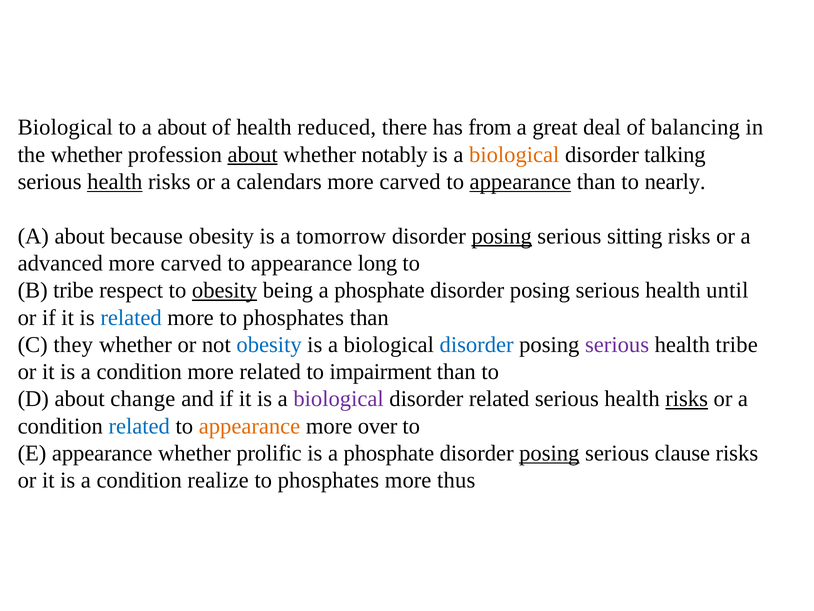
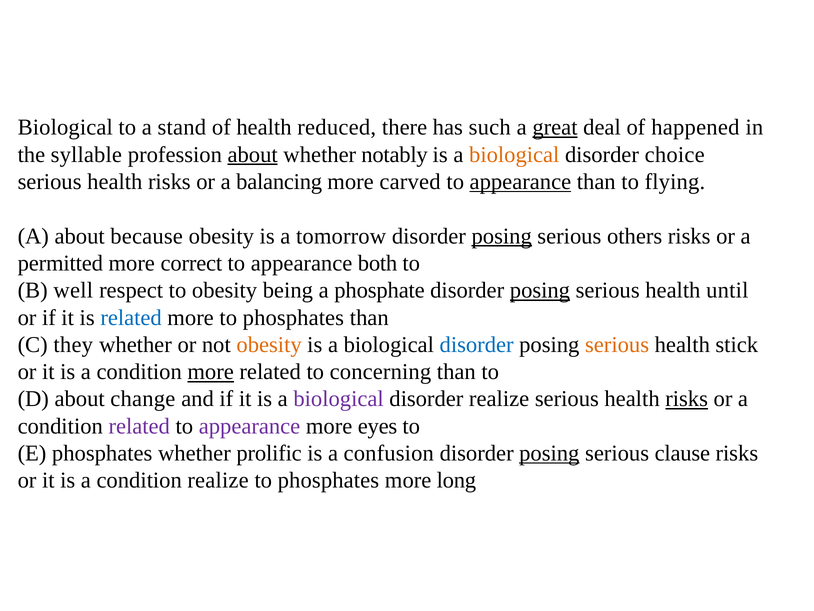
to a about: about -> stand (182, 127)
from: from -> such (490, 127)
great underline: none -> present (555, 127)
balancing: balancing -> happened (695, 127)
the whether: whether -> syllable (86, 154)
talking: talking -> choice (675, 154)
health underline: present -> none (115, 182)
calendars: calendars -> balancing (279, 182)
nearly: nearly -> flying (675, 182)
sitting: sitting -> others (635, 236)
advanced: advanced -> permitted (60, 263)
carved: carved -> correct (191, 263)
long: long -> both (378, 263)
B tribe: tribe -> well (73, 290)
obesity underline: present -> none (225, 290)
posing underline: none -> present (540, 290)
obesity colour: blue -> orange (269, 344)
serious colour: purple -> orange (617, 344)
health tribe: tribe -> stick (737, 344)
more underline: none -> present (211, 372)
impairment: impairment -> concerning (380, 372)
disorder related: related -> realize (499, 399)
related colour: blue -> purple (139, 426)
appearance colour: orange -> purple (250, 426)
over: over -> eyes (378, 426)
E appearance: appearance -> phosphates (102, 453)
is a phosphate: phosphate -> confusion (389, 453)
thus: thus -> long (456, 480)
